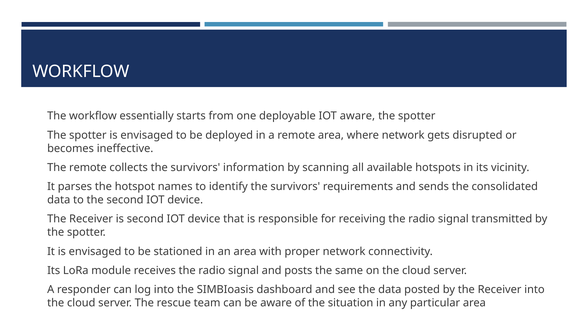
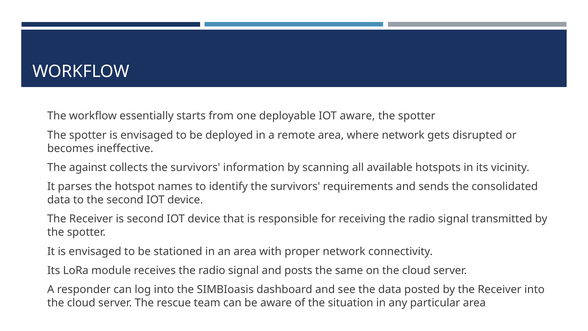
remote: remote -> against (88, 167)
